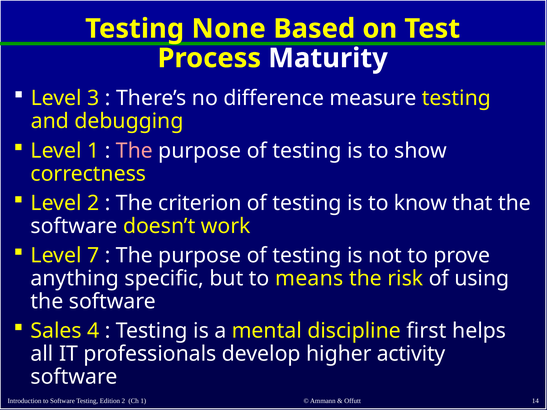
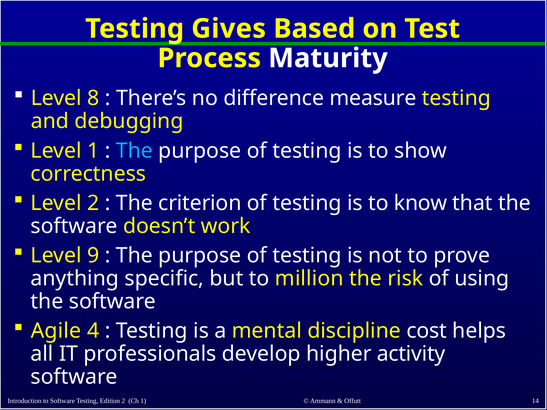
None: None -> Gives (229, 29)
3: 3 -> 8 (93, 98)
The colour: pink -> light blue (134, 151)
7: 7 -> 9 (93, 256)
means: means -> million (309, 279)
Sales: Sales -> Agile (56, 331)
first: first -> cost (427, 331)
